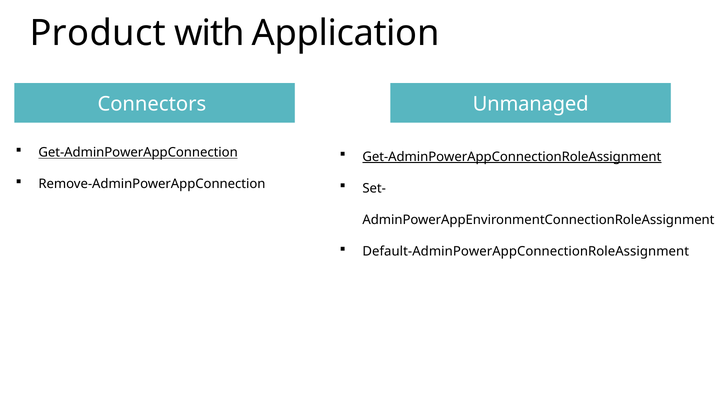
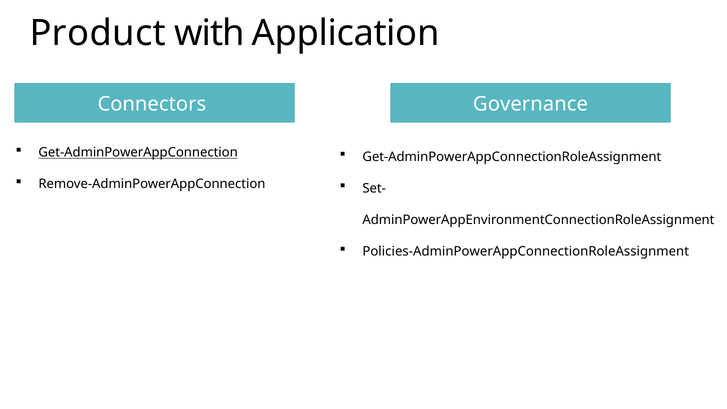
Unmanaged: Unmanaged -> Governance (530, 104)
Get-AdminPowerAppConnectionRoleAssignment underline: present -> none (512, 157)
Default-AdminPowerAppConnectionRoleAssignment: Default-AdminPowerAppConnectionRoleAssignment -> Policies-AdminPowerAppConnectionRoleAssignment (526, 251)
